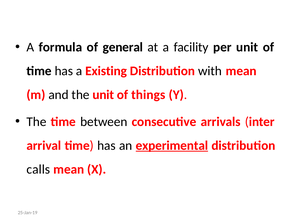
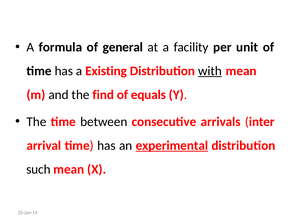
with underline: none -> present (210, 71)
the unit: unit -> find (103, 95)
things: things -> equals (148, 95)
calls: calls -> such (38, 169)
